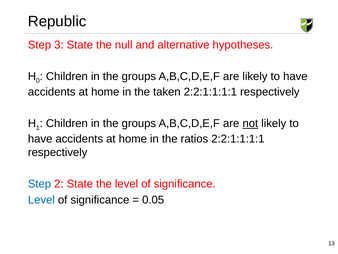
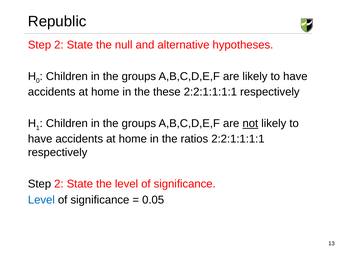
3: 3 -> 2 (59, 45)
taken: taken -> these (167, 92)
Step colour: blue -> black (40, 184)
